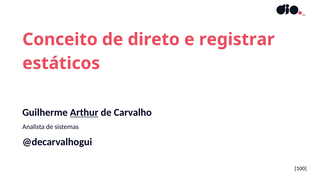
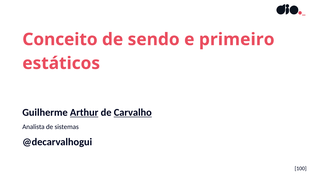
direto: direto -> sendo (154, 39)
registrar: registrar -> primeiro (237, 39)
Carvalho underline: none -> present (133, 112)
